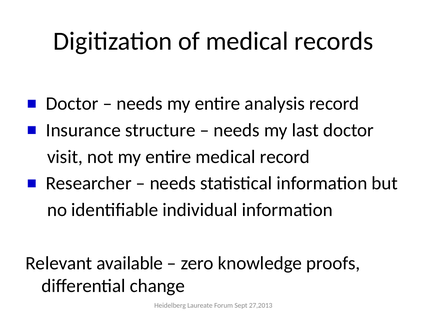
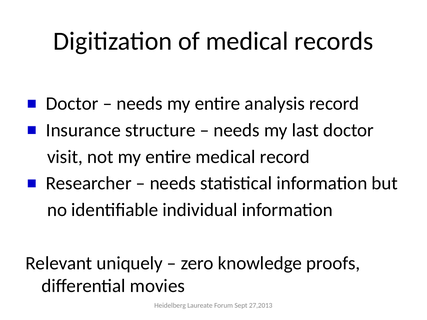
available: available -> uniquely (130, 263)
change: change -> movies (157, 286)
